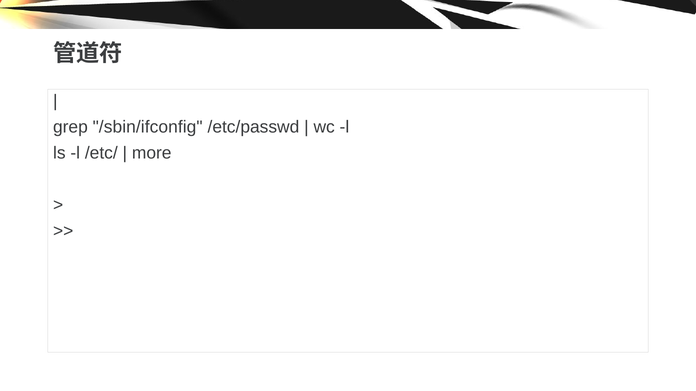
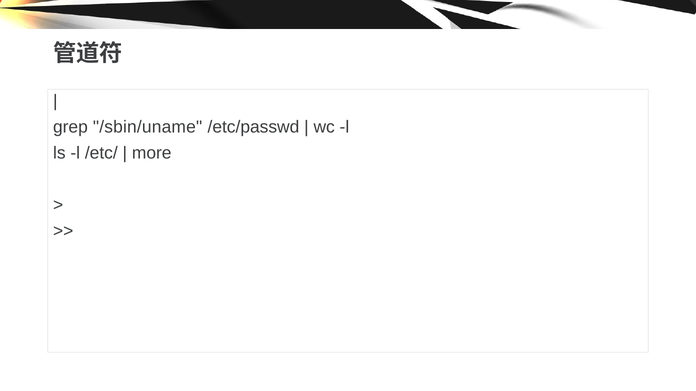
/sbin/ifconfig: /sbin/ifconfig -> /sbin/uname (148, 127)
